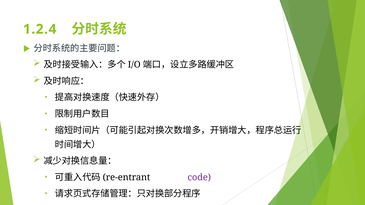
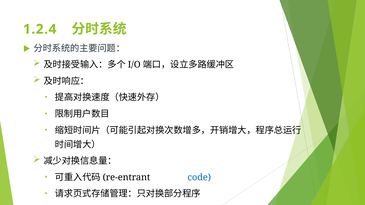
code colour: purple -> blue (199, 178)
